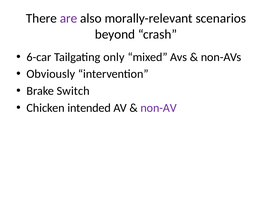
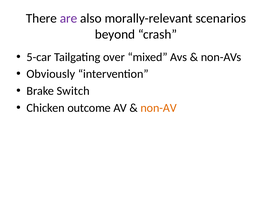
6-car: 6-car -> 5-car (39, 57)
only: only -> over (114, 57)
intended: intended -> outcome (89, 108)
non-AV colour: purple -> orange (159, 108)
